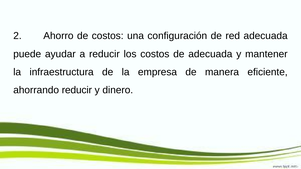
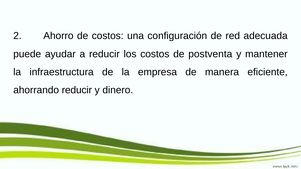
de adecuada: adecuada -> postventa (210, 54)
